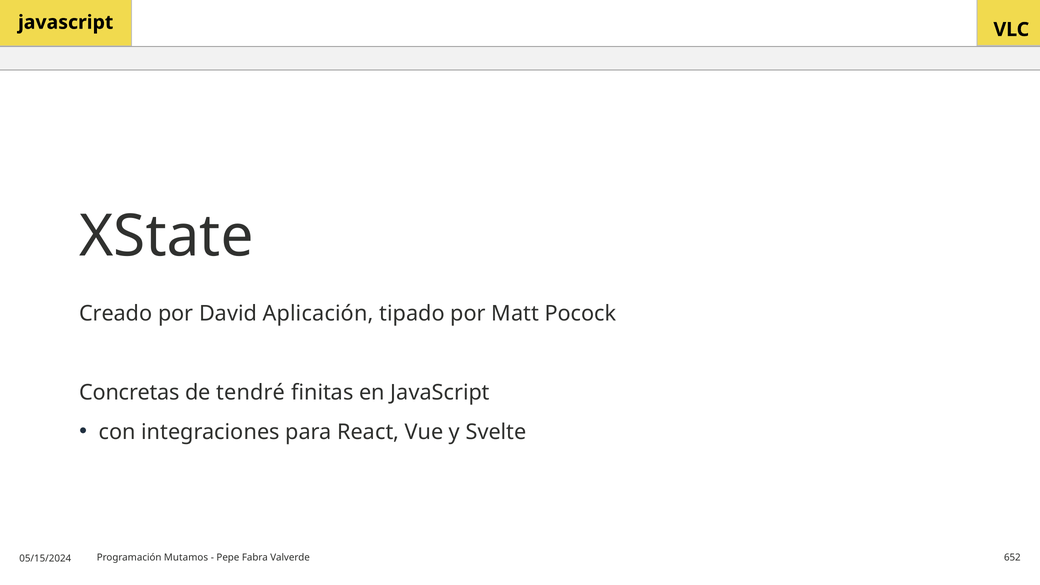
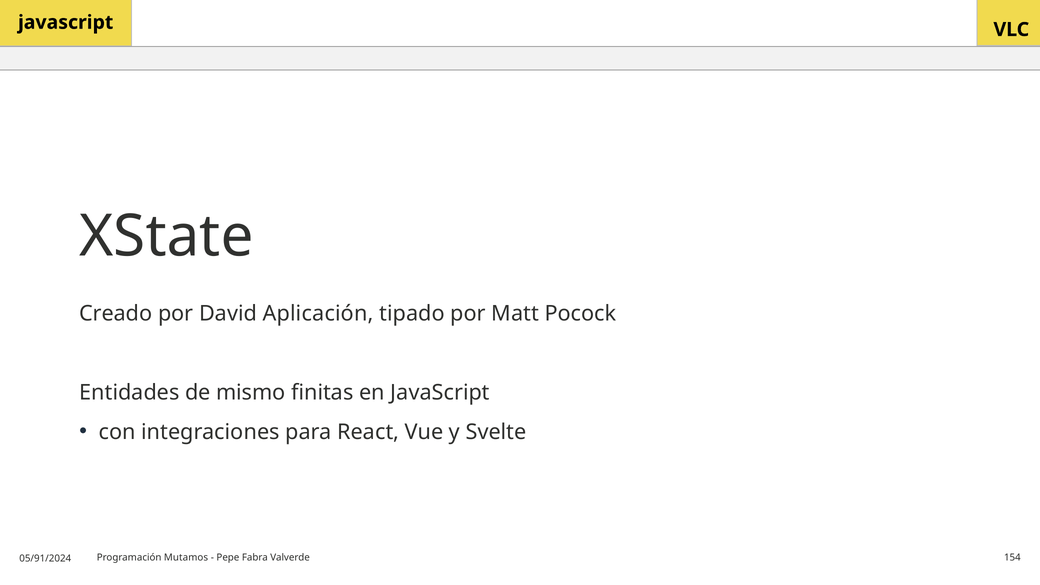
Concretas: Concretas -> Entidades (129, 392)
tendré: tendré -> mismo (251, 392)
652: 652 -> 154 (1012, 558)
05/15/2024: 05/15/2024 -> 05/91/2024 (45, 558)
